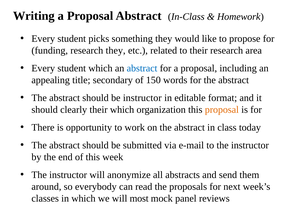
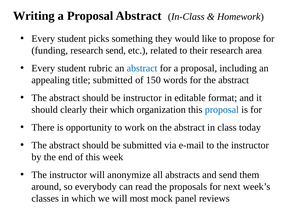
research they: they -> send (116, 51)
student which: which -> rubric (100, 68)
title secondary: secondary -> submitted (113, 80)
proposal colour: orange -> blue (222, 110)
